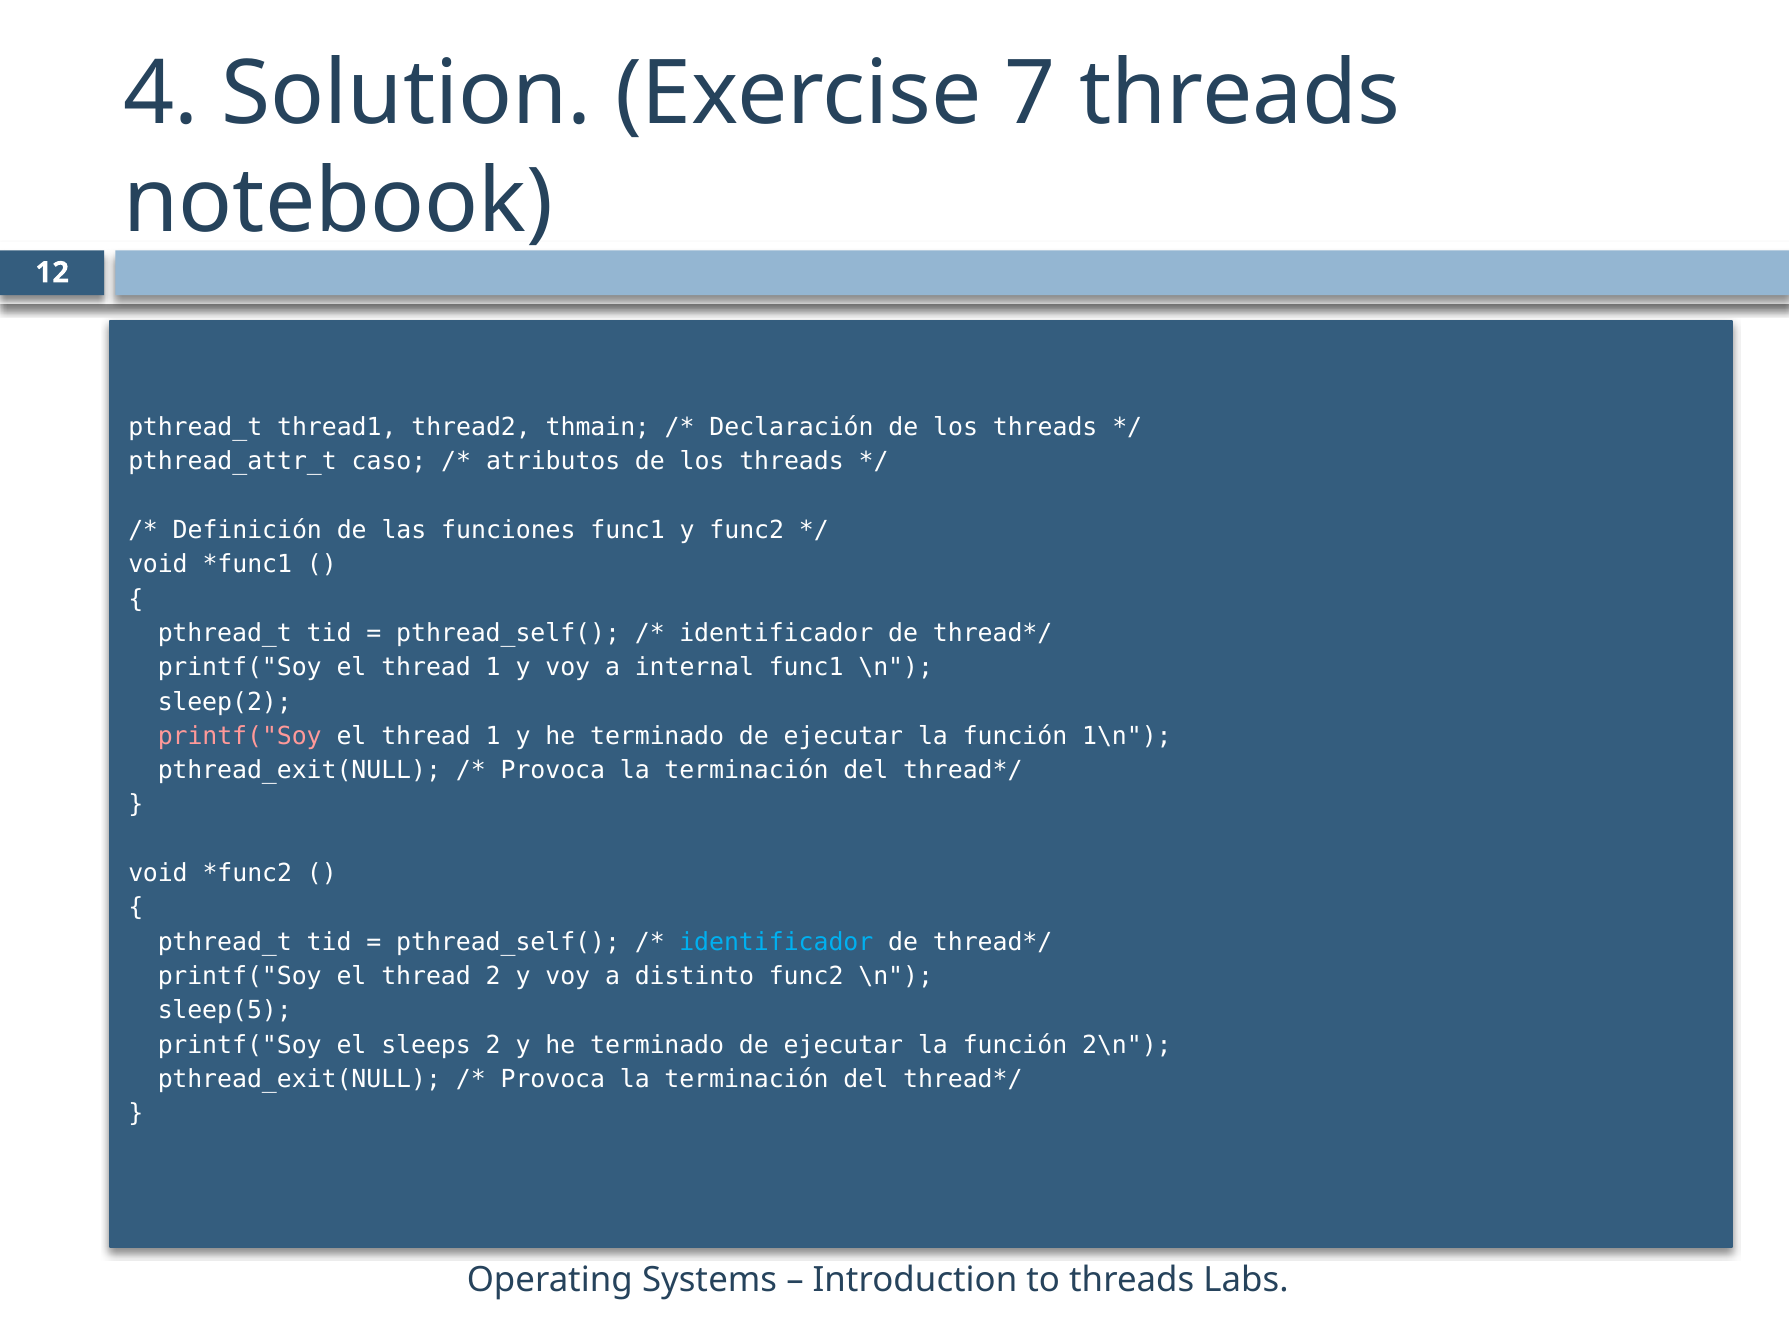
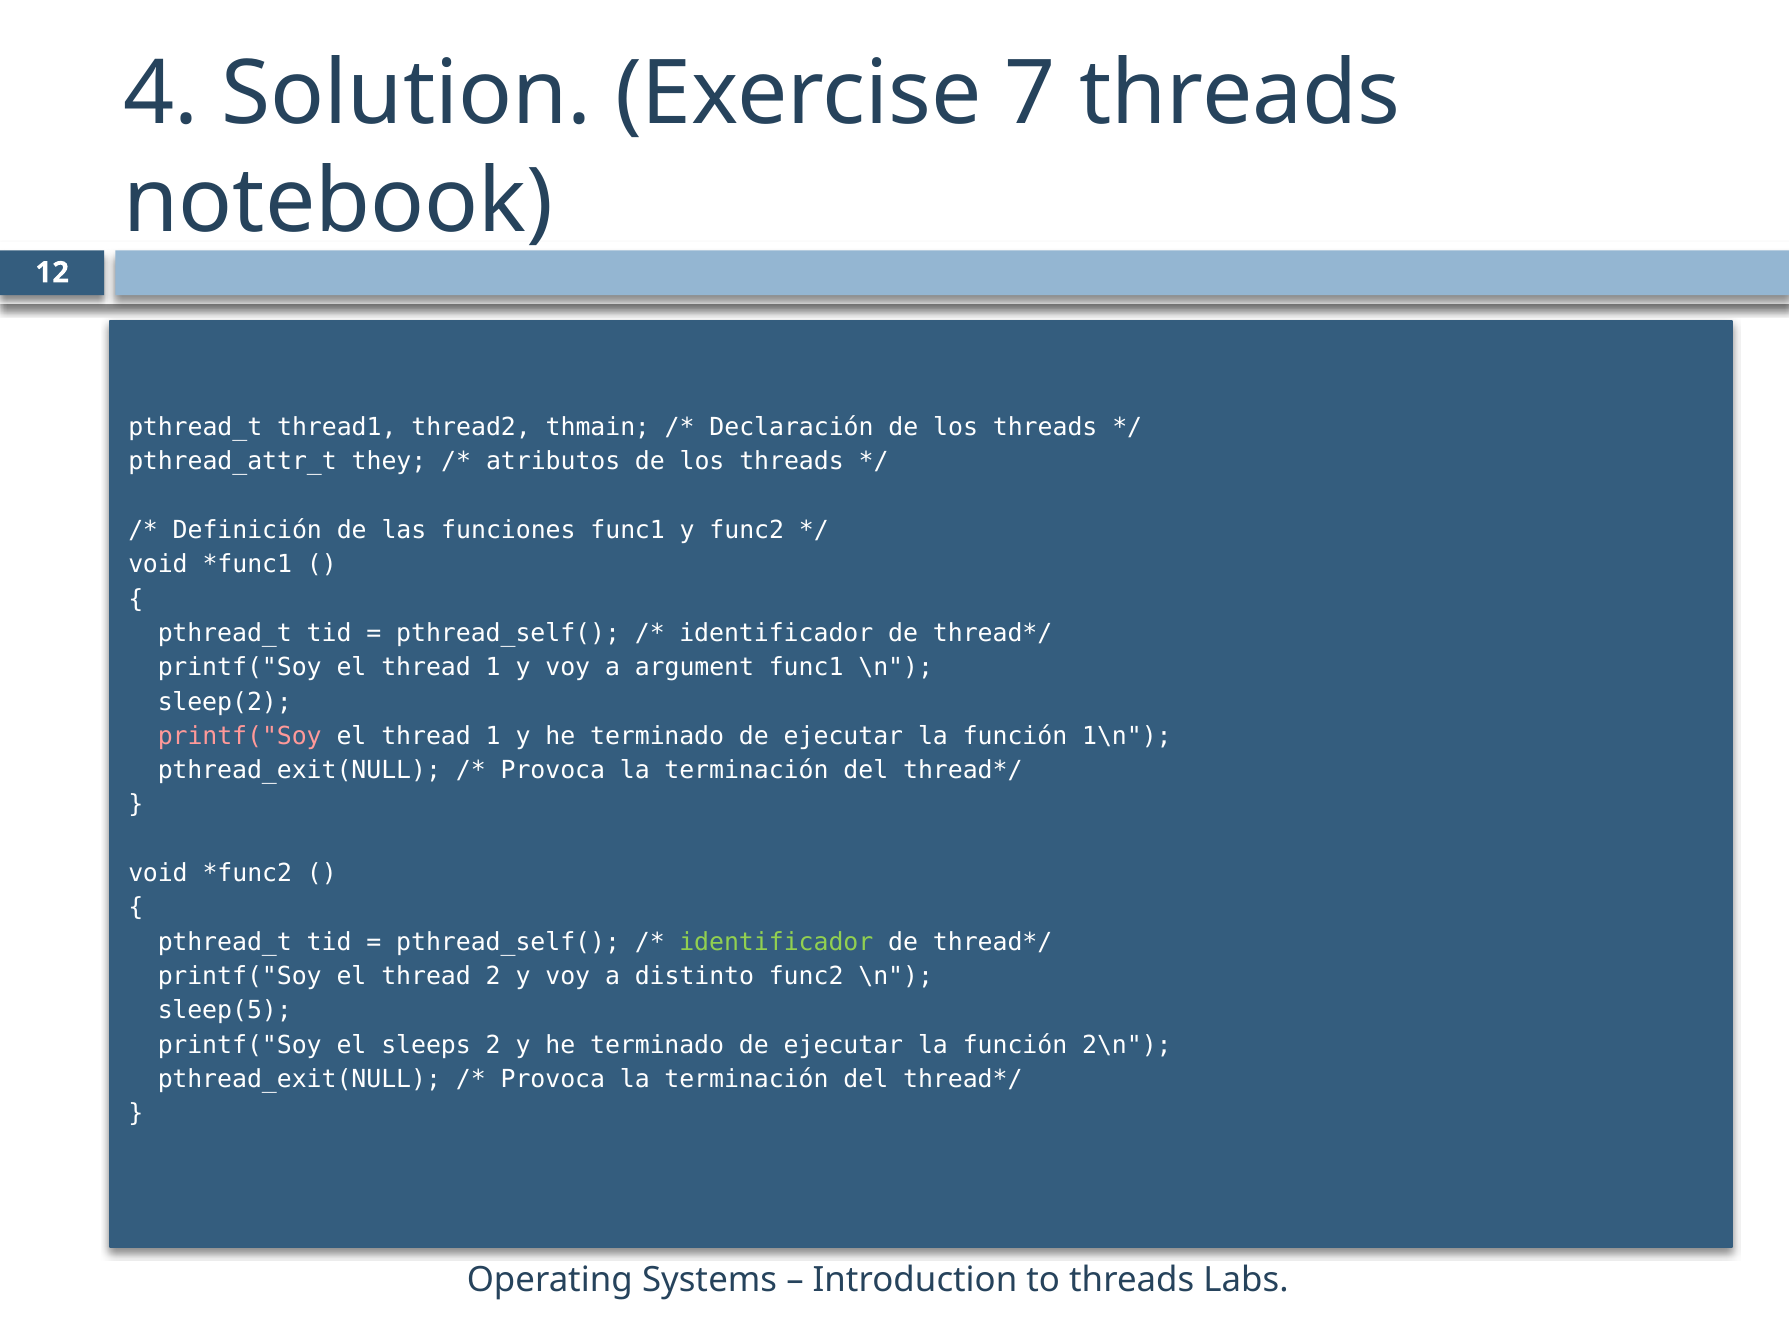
caso: caso -> they (389, 462)
internal: internal -> argument (694, 667)
identificador colour: light blue -> light green (776, 942)
